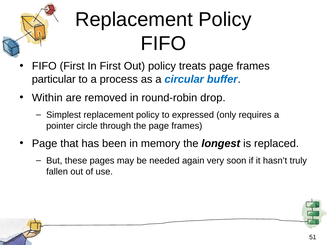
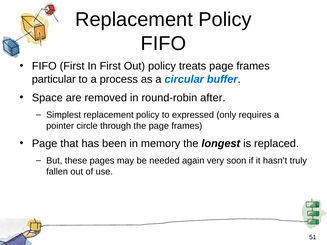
Within: Within -> Space (47, 98)
drop: drop -> after (213, 98)
